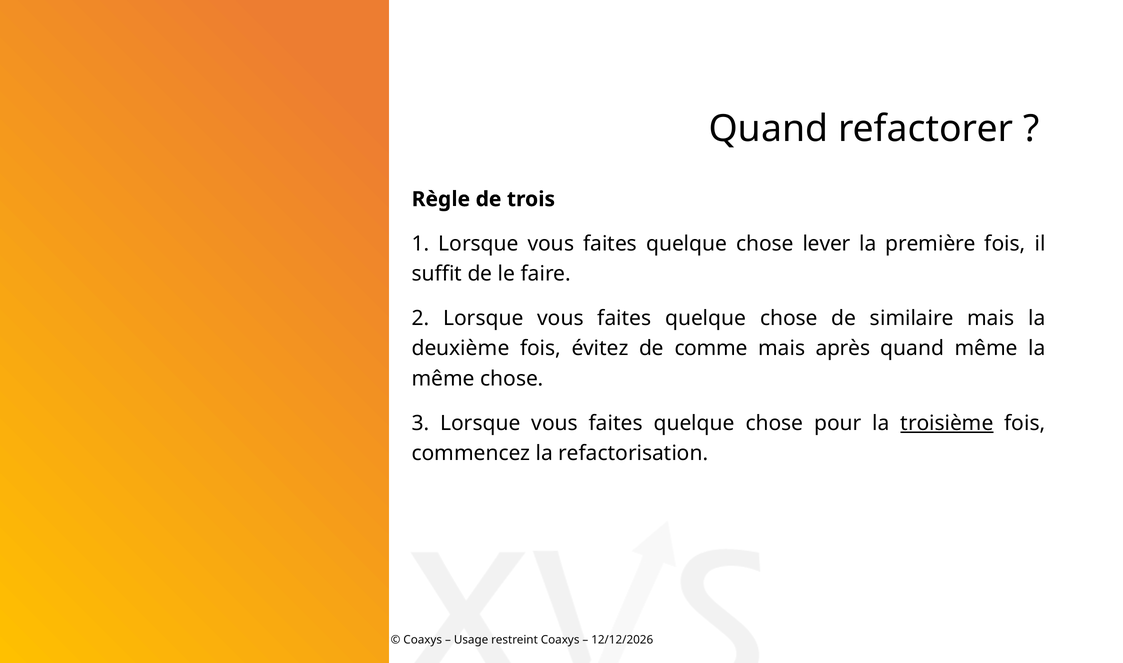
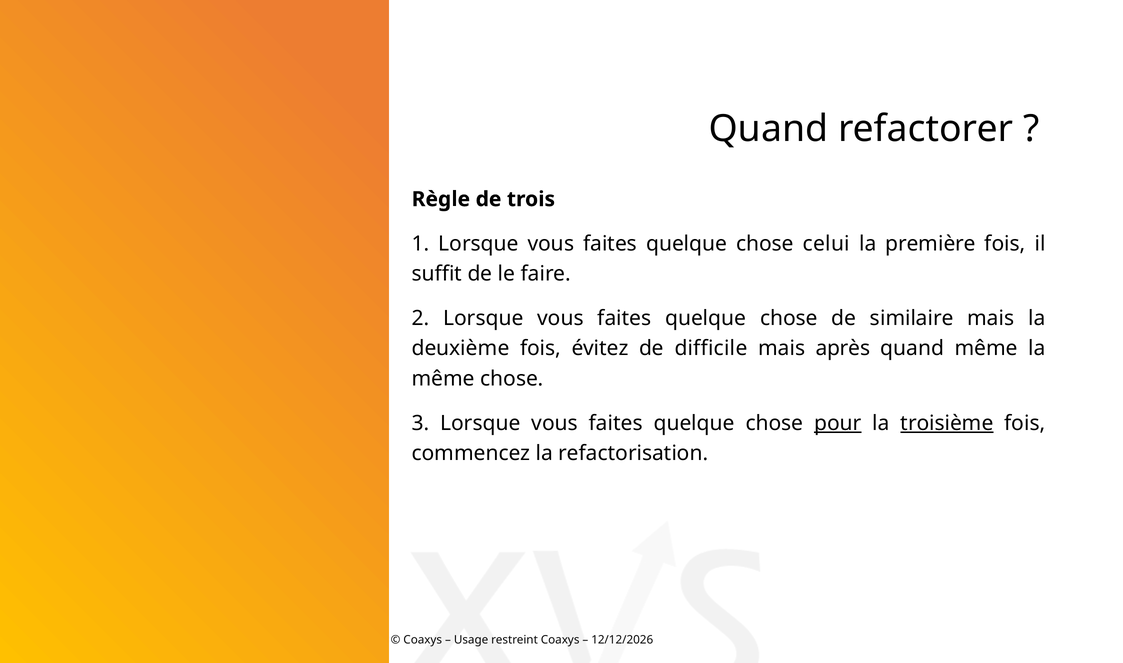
lever: lever -> celui (826, 244)
comme: comme -> difficile (711, 349)
pour underline: none -> present (838, 423)
